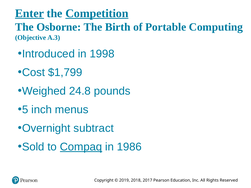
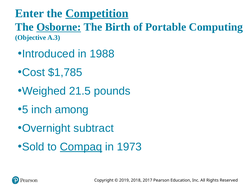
Enter underline: present -> none (30, 13)
Osborne underline: none -> present (59, 27)
1998: 1998 -> 1988 (102, 54)
$1,799: $1,799 -> $1,785 (65, 73)
24.8: 24.8 -> 21.5 (80, 91)
menus: menus -> among (72, 110)
1986: 1986 -> 1973 (129, 147)
